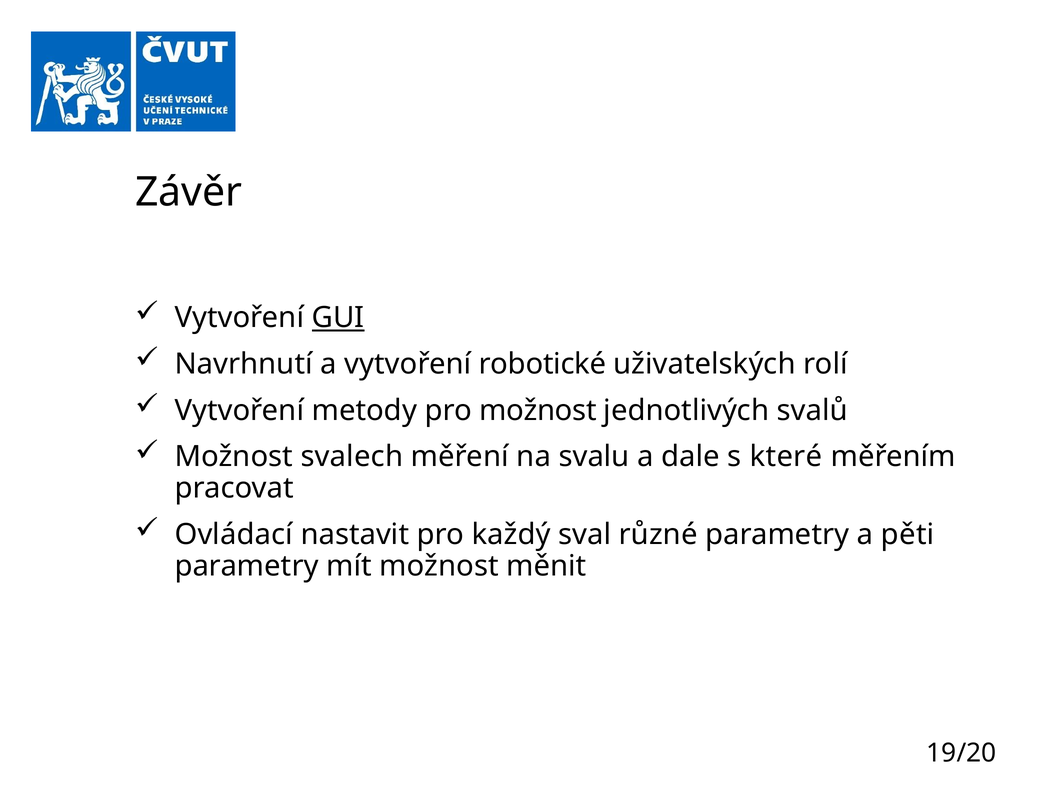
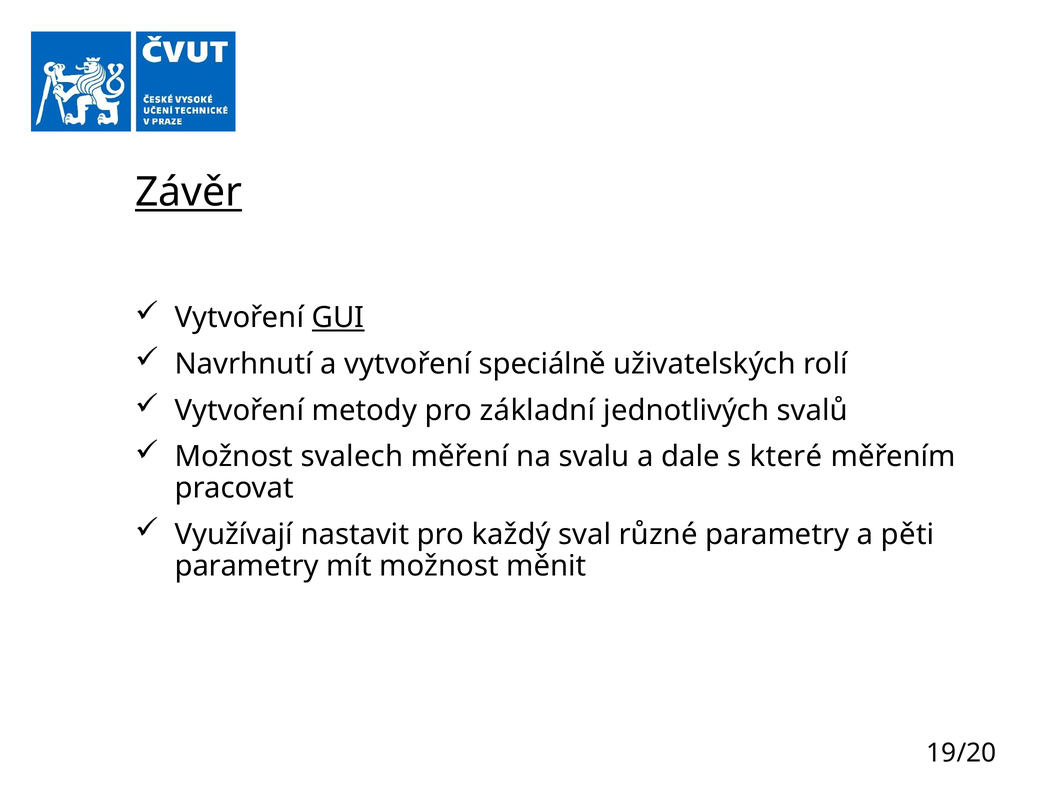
Závěr underline: none -> present (189, 192)
robotické: robotické -> speciálně (542, 364)
pro možnost: možnost -> základní (538, 410)
Ovládací: Ovládací -> Využívají (234, 534)
